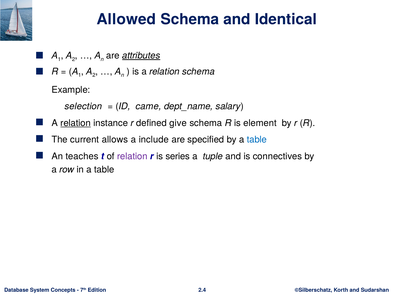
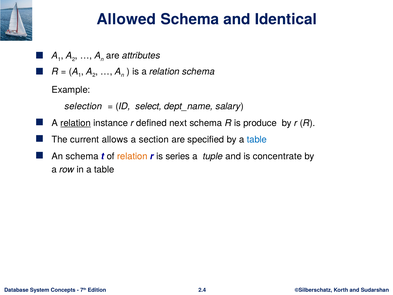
attributes underline: present -> none (141, 56)
came: came -> select (149, 106)
give: give -> next (178, 123)
element: element -> produce (260, 123)
include: include -> section (154, 140)
An teaches: teaches -> schema (82, 156)
relation colour: purple -> orange (132, 156)
connectives: connectives -> concentrate (277, 156)
